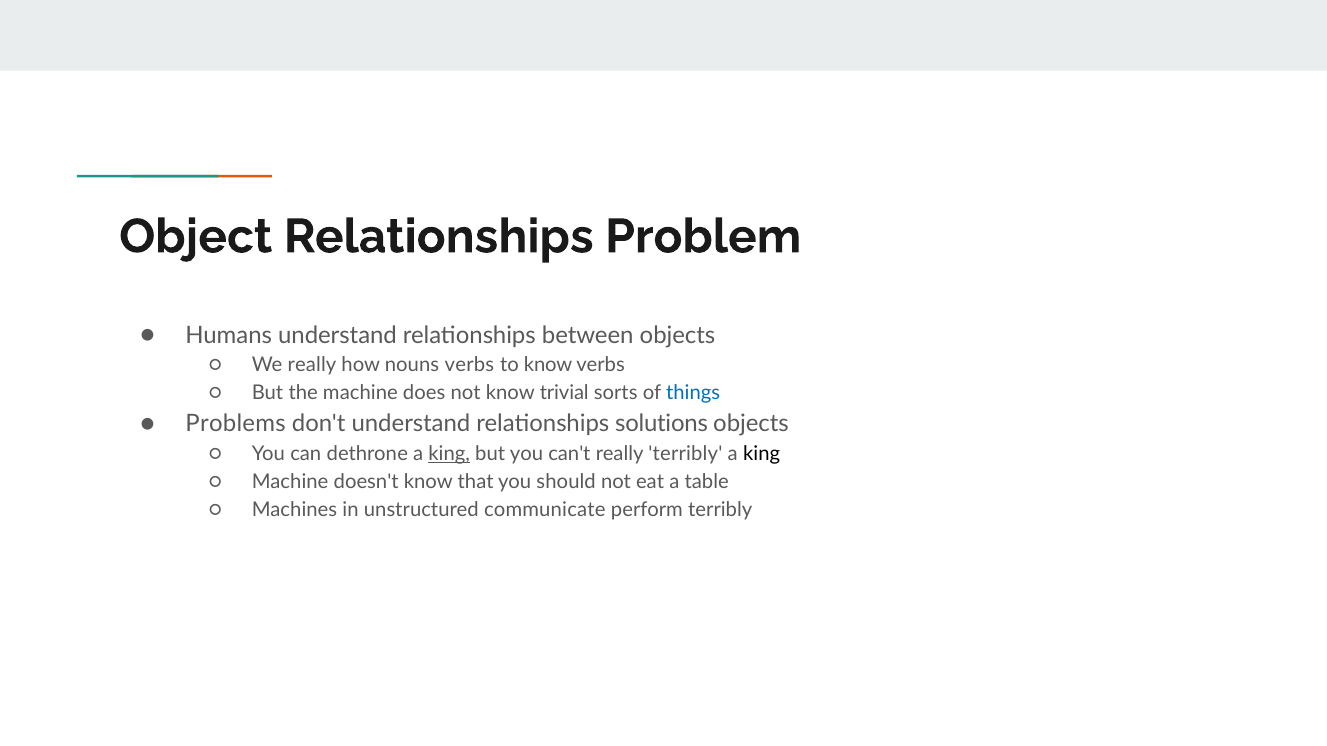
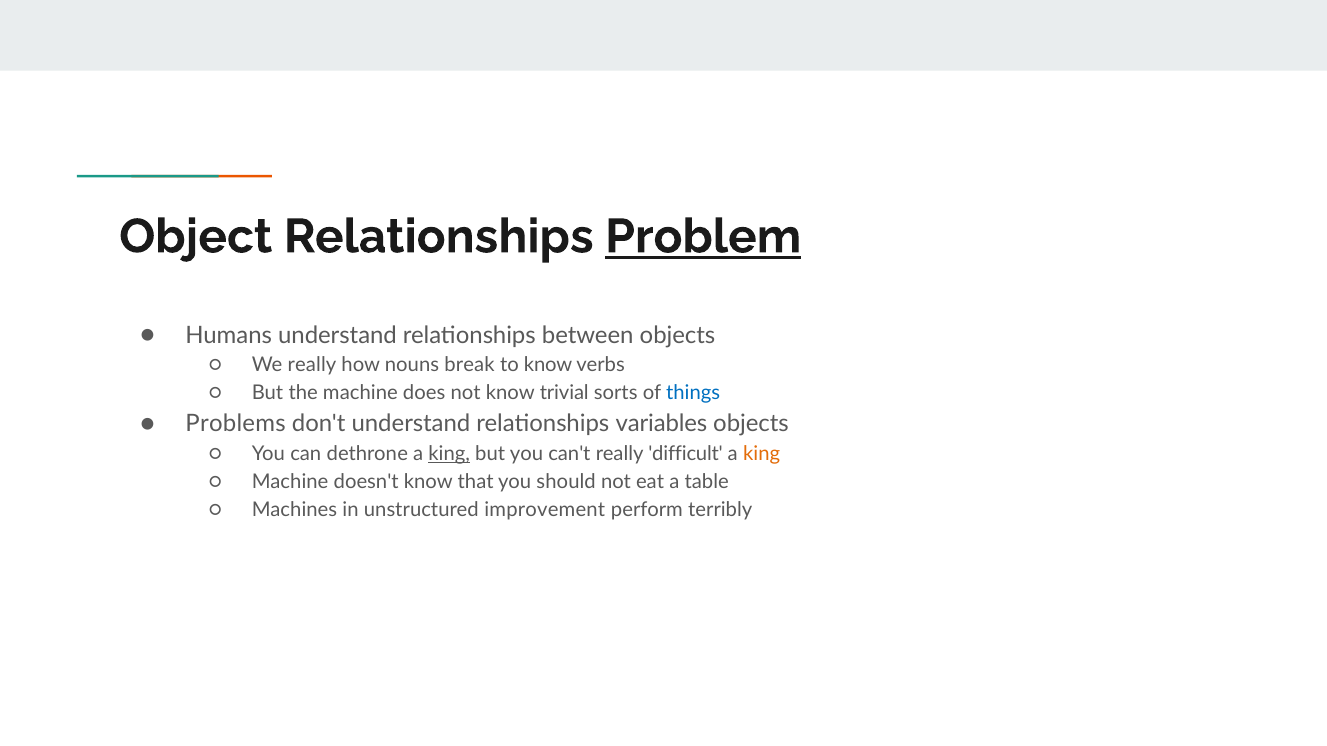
Problem underline: none -> present (703, 237)
nouns verbs: verbs -> break (470, 365)
solutions: solutions -> variables (661, 424)
really terribly: terribly -> difficult (686, 454)
king colour: black -> orange (762, 454)
communicate: communicate -> improvement (545, 510)
